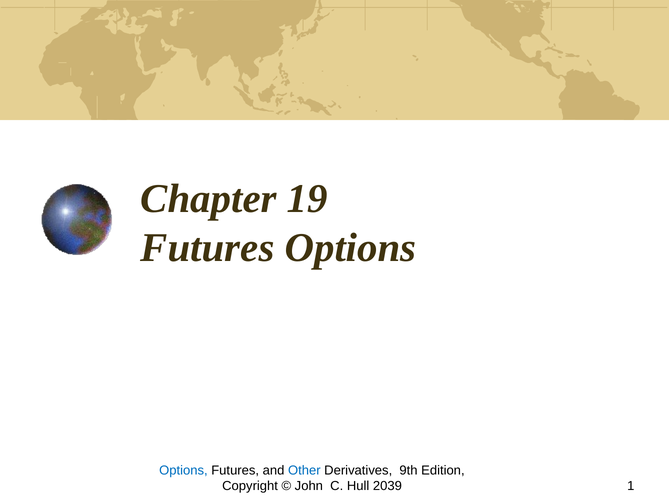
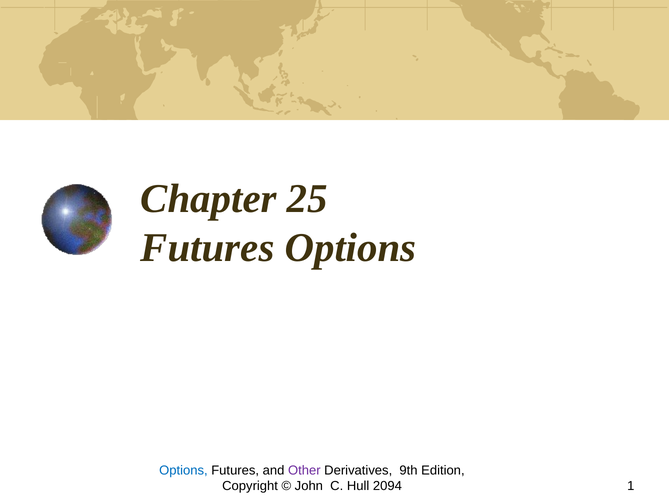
19: 19 -> 25 (307, 199)
Other colour: blue -> purple (304, 470)
2039: 2039 -> 2094 (387, 486)
